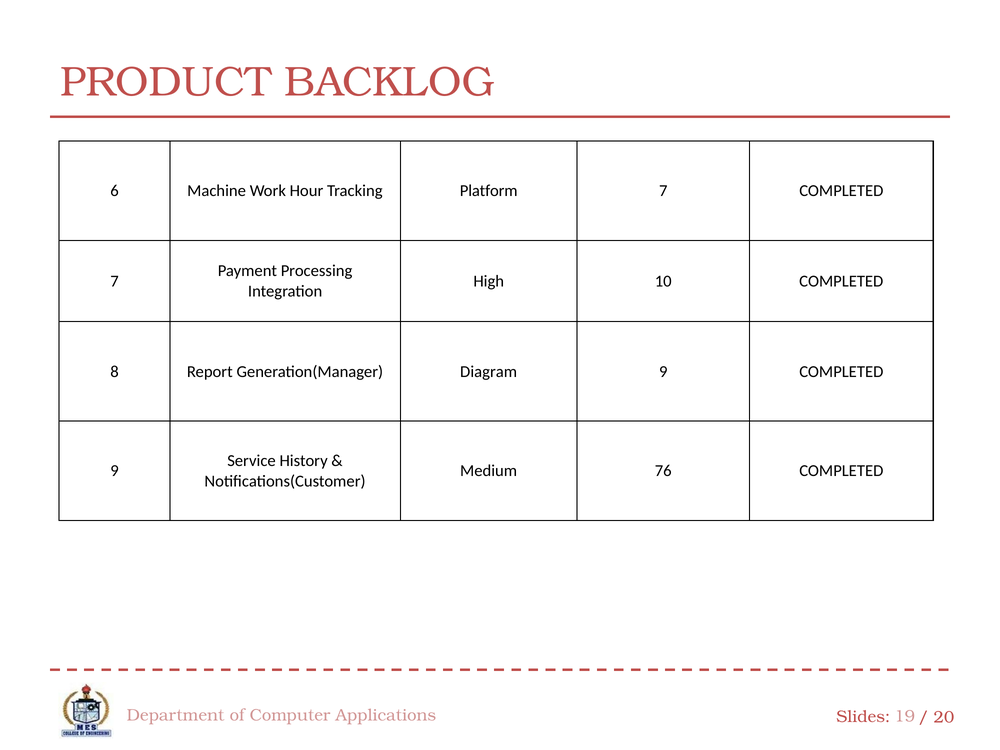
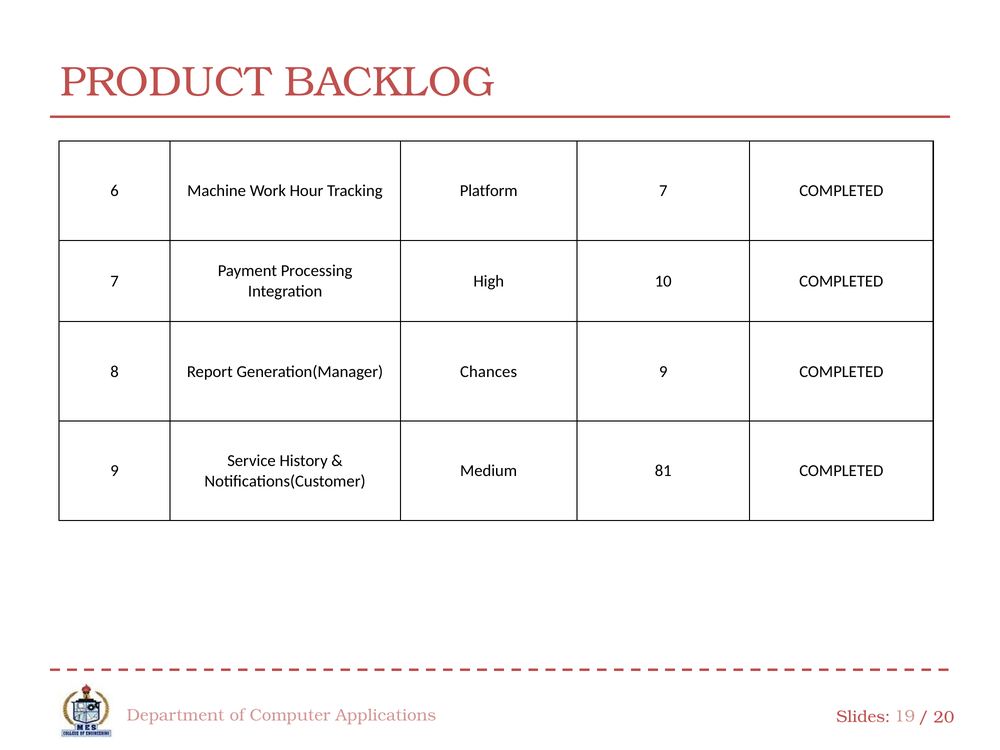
Diagram: Diagram -> Chances (489, 372)
76: 76 -> 81 (663, 471)
